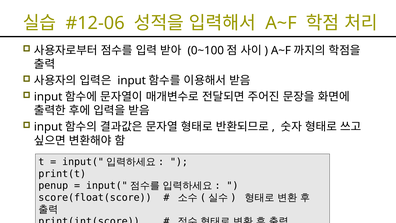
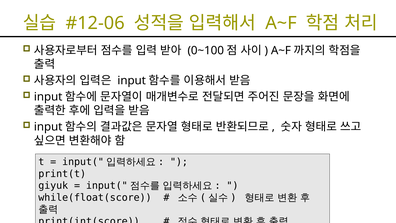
penup: penup -> giyuk (53, 185)
score(float(score: score(float(score -> while(float(score (95, 197)
